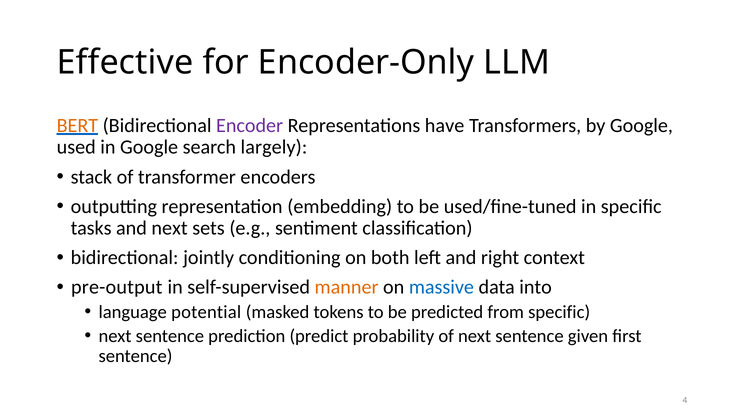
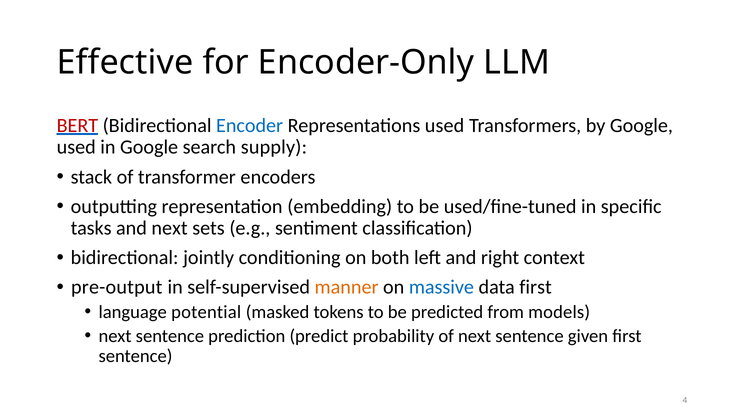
BERT colour: orange -> red (77, 125)
Encoder colour: purple -> blue (250, 125)
Representations have: have -> used (445, 125)
largely: largely -> supply (274, 147)
data into: into -> first (536, 287)
from specific: specific -> models (559, 312)
